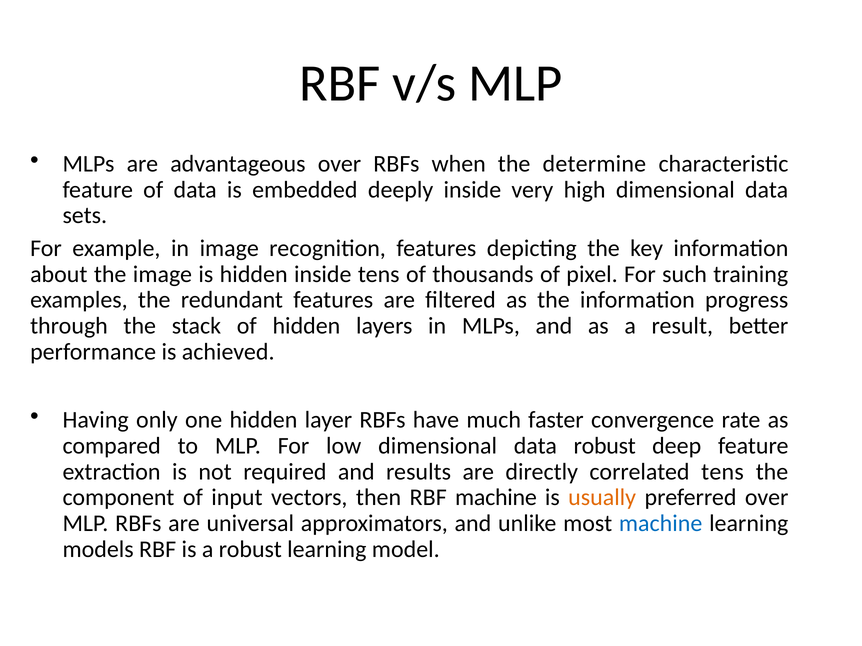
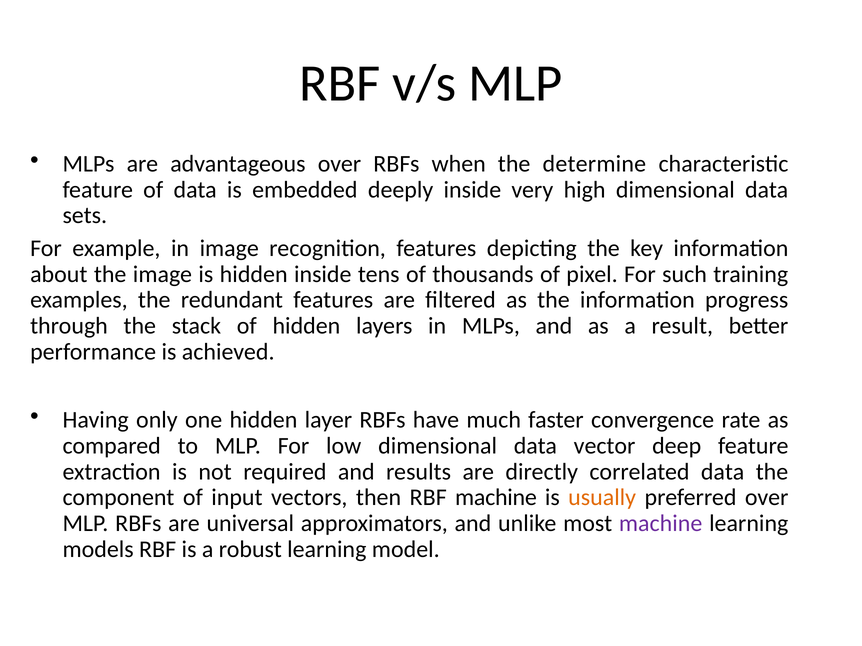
data robust: robust -> vector (605, 446)
correlated tens: tens -> data (723, 472)
machine colour: blue -> purple (661, 524)
